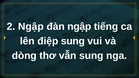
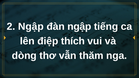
điệp sung: sung -> thích (73, 41)
vẫn sung: sung -> thăm (91, 56)
